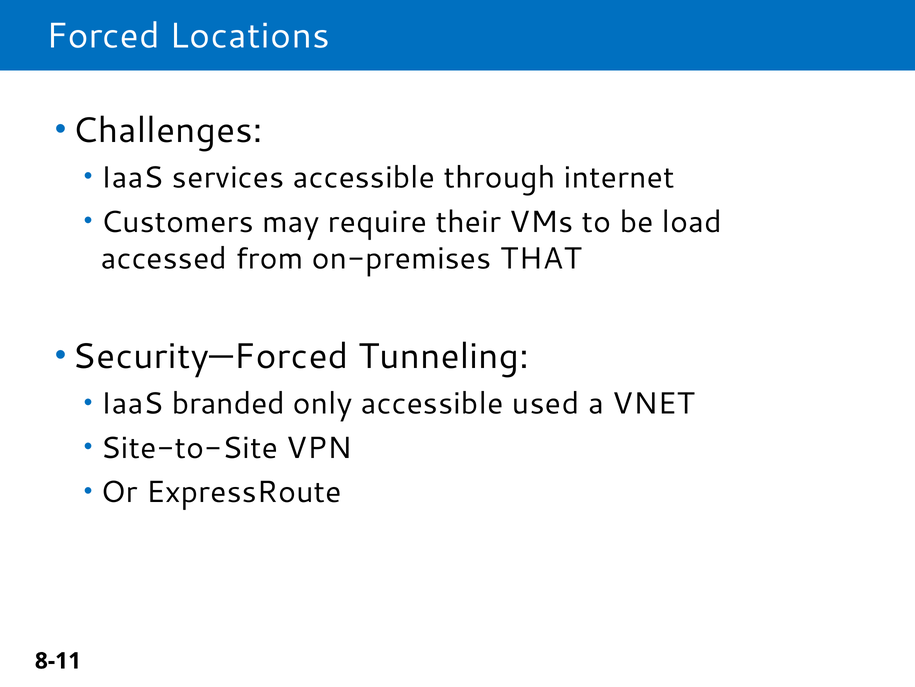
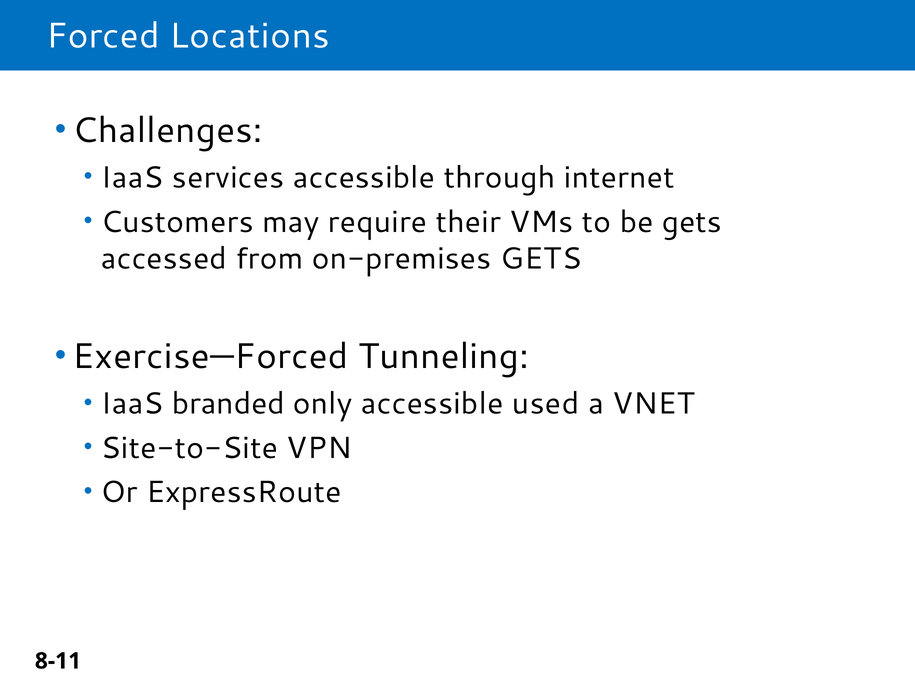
be load: load -> gets (692, 222)
on-premises THAT: THAT -> GETS (541, 258)
Security—Forced: Security—Forced -> Exercise—Forced (210, 356)
